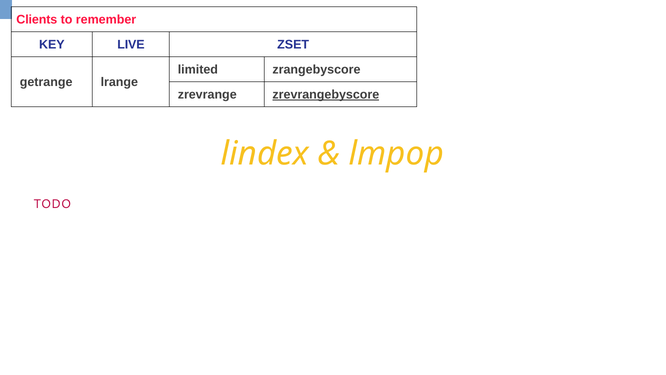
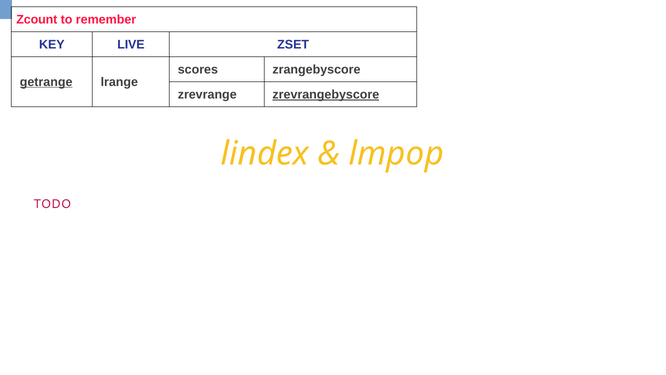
Clients: Clients -> Zcount (37, 19)
limited: limited -> scores (198, 69)
getrange underline: none -> present (46, 82)
